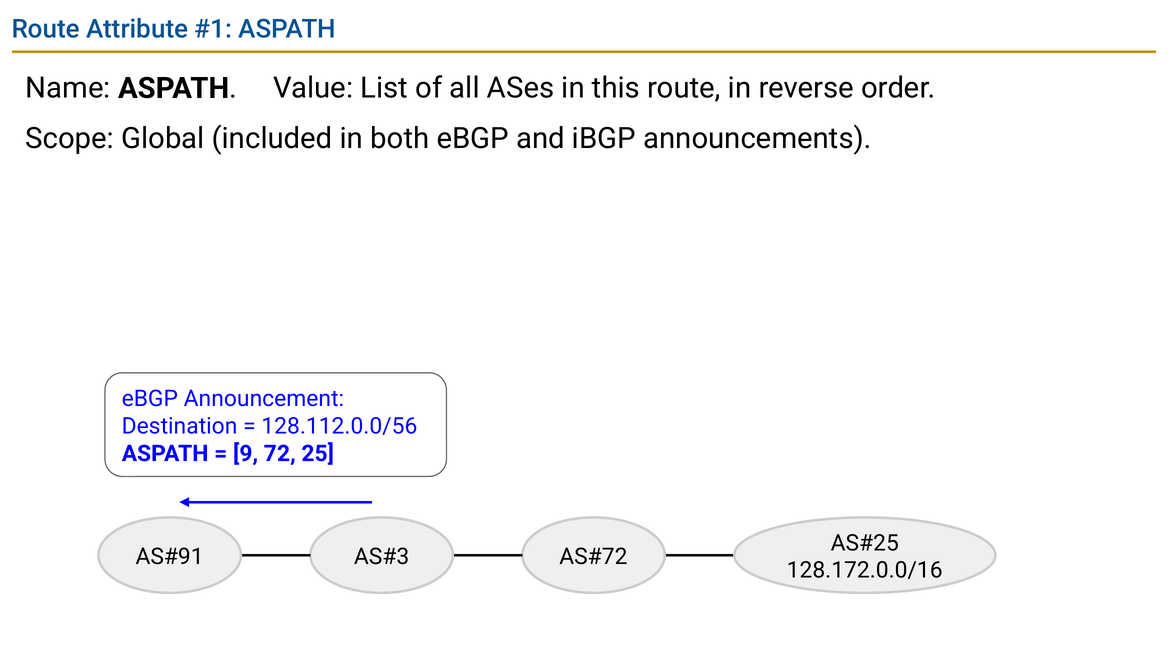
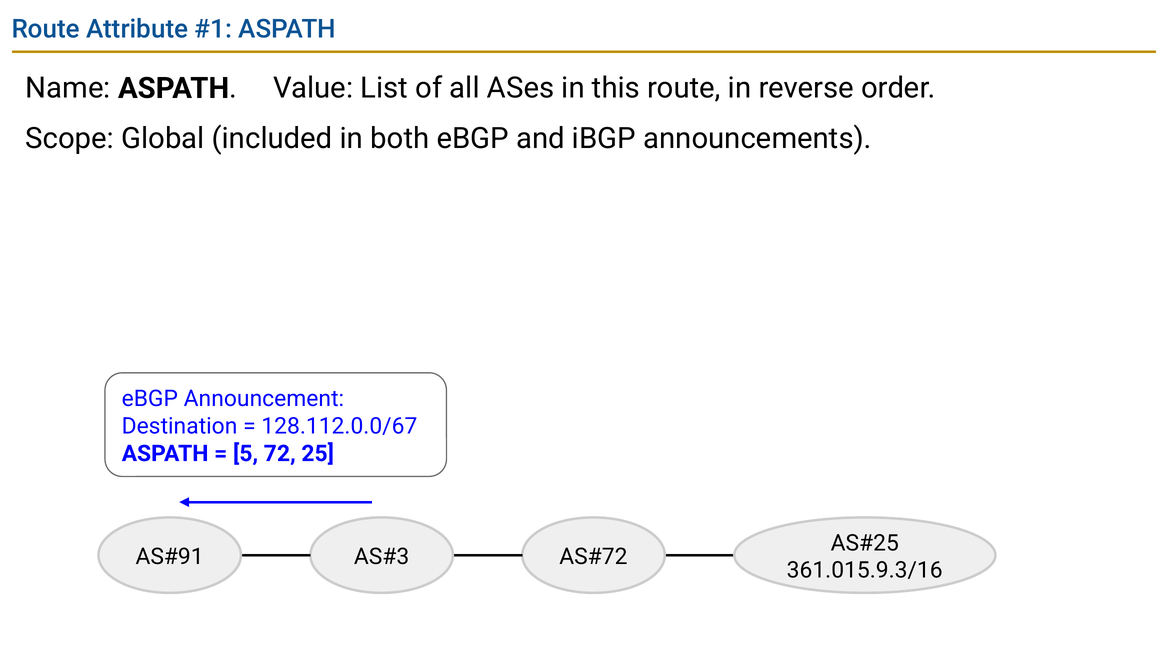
128.112.0.0/56: 128.112.0.0/56 -> 128.112.0.0/67 (339, 426)
9: 9 -> 5 (246, 454)
128.172.0.0/16: 128.172.0.0/16 -> 361.015.9.3/16 (865, 571)
